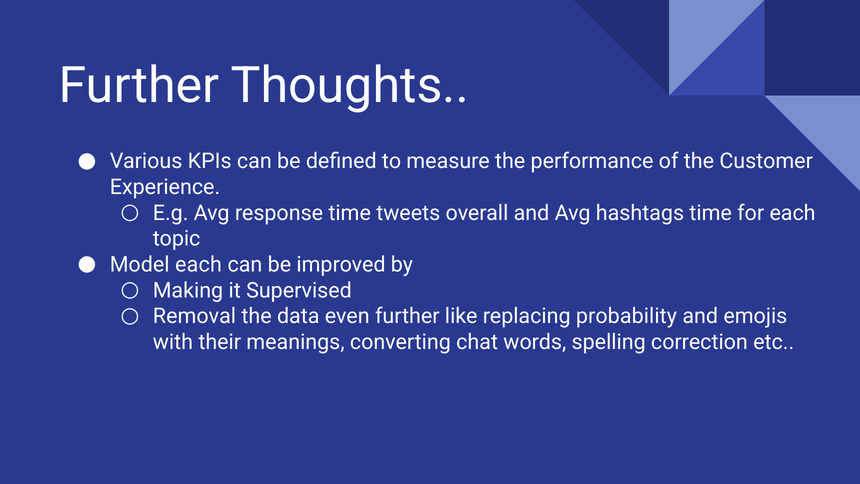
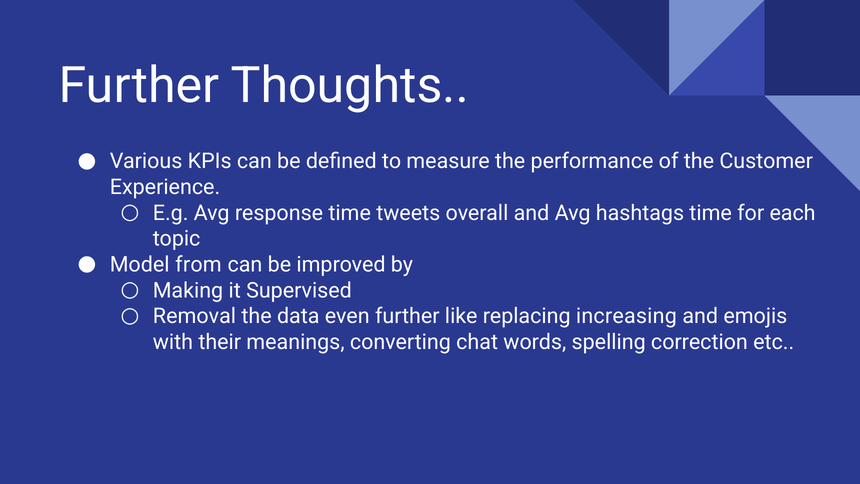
Model each: each -> from (198, 265)
probability: probability -> increasing (626, 316)
